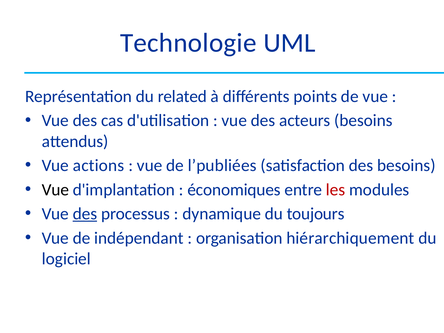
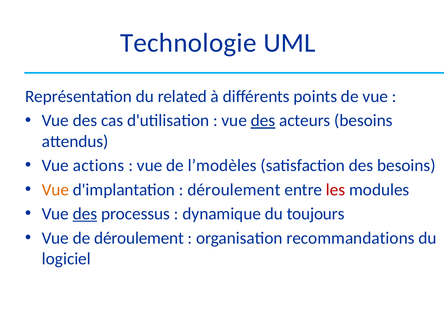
des underline: none -> present (263, 121)
l’publiées: l’publiées -> l’modèles (222, 166)
Vue colour: black -> orange (56, 190)
économiques: économiques -> déroulement (234, 190)
de indépendant: indépendant -> déroulement (139, 238)
hiérarchiquement: hiérarchiquement -> recommandations (350, 238)
